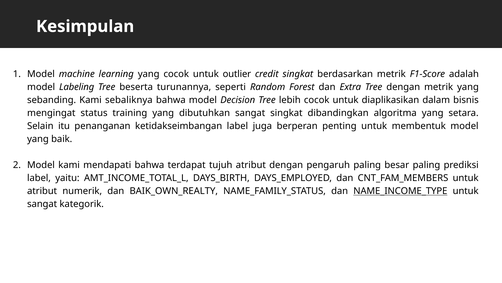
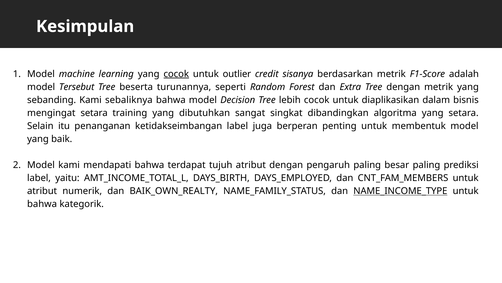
cocok underline: none -> present (176, 74)
credit singkat: singkat -> sisanya (298, 74)
Labeling: Labeling -> Tersebut (77, 87)
mengingat status: status -> setara (94, 113)
sangat: sangat -> bahwa (42, 204)
